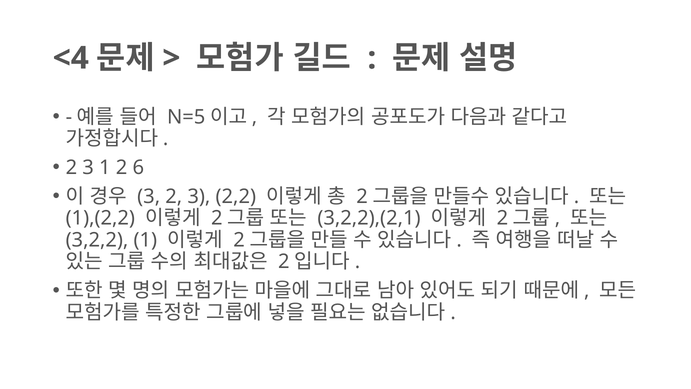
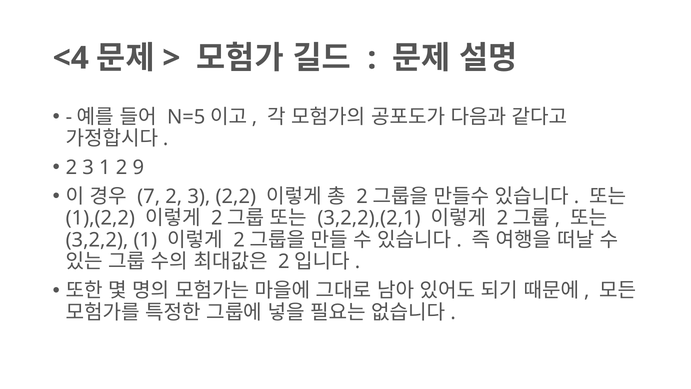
6: 6 -> 9 (138, 167)
3: 3 -> 7 (149, 196)
